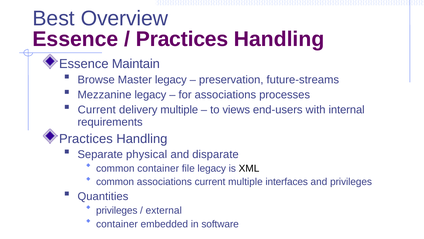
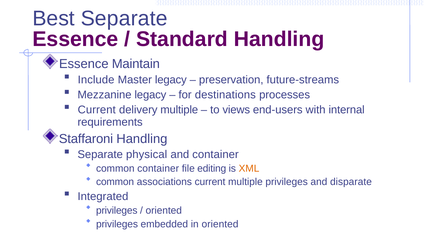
Best Overview: Overview -> Separate (124, 19)
Practices: Practices -> Standard (182, 39)
Browse: Browse -> Include (96, 80)
for associations: associations -> destinations (225, 95)
Practices: Practices -> Staffaroni (86, 138)
and disparate: disparate -> container (216, 154)
file legacy: legacy -> editing (212, 168)
XML colour: black -> orange (249, 168)
multiple interfaces: interfaces -> privileges (287, 182)
and privileges: privileges -> disparate (351, 182)
Quantities: Quantities -> Integrated (103, 196)
external: external -> oriented (164, 210)
container: container -> privileges (117, 224)
in software: software -> oriented (220, 224)
